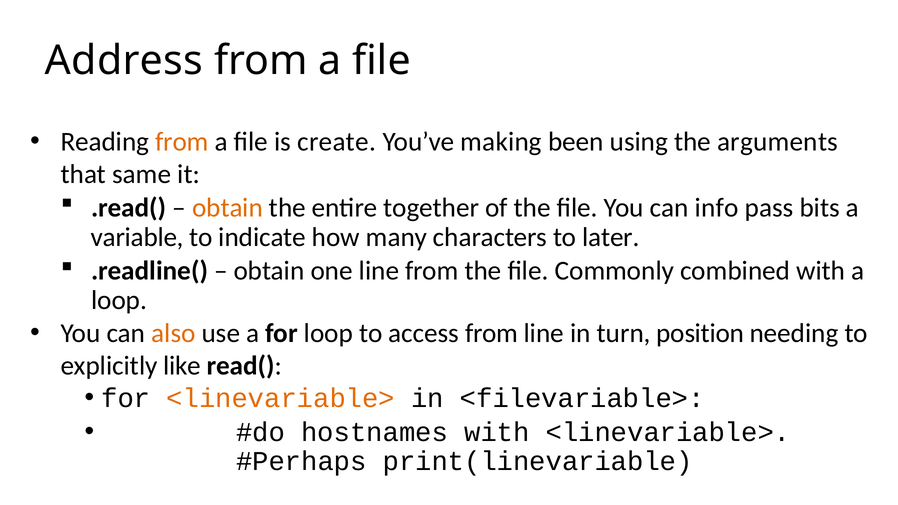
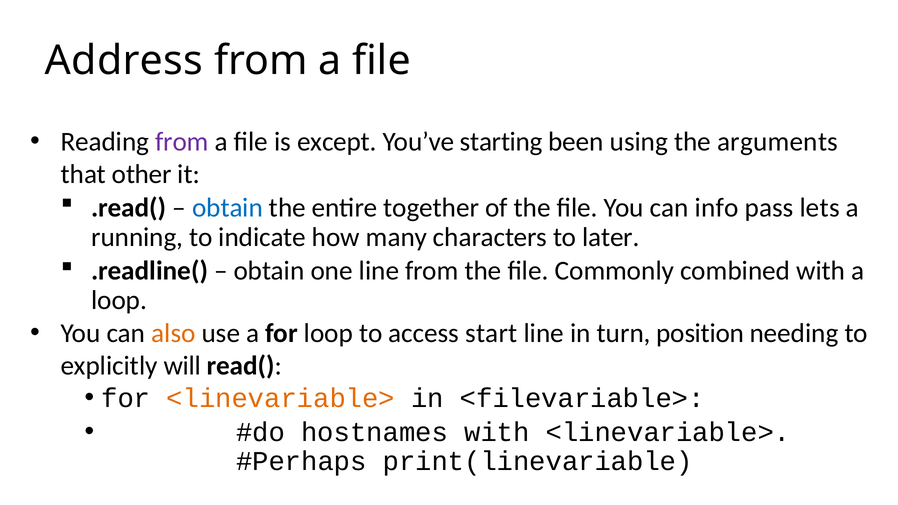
from colour: orange -> purple (182, 142)
create: create -> except (337, 142)
making: making -> starting (501, 142)
same: same -> other (142, 174)
obtain colour: orange -> blue (228, 208)
bits: bits -> lets (820, 208)
variable: variable -> running (137, 237)
access from: from -> start (491, 333)
like: like -> will (182, 366)
